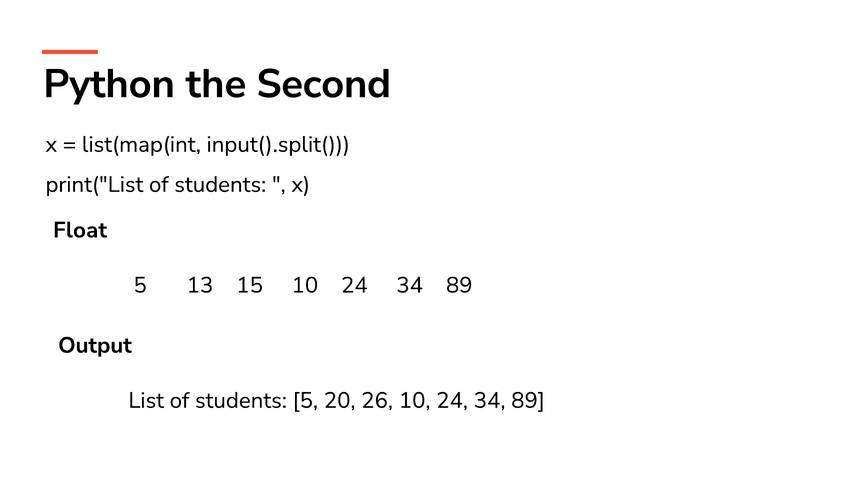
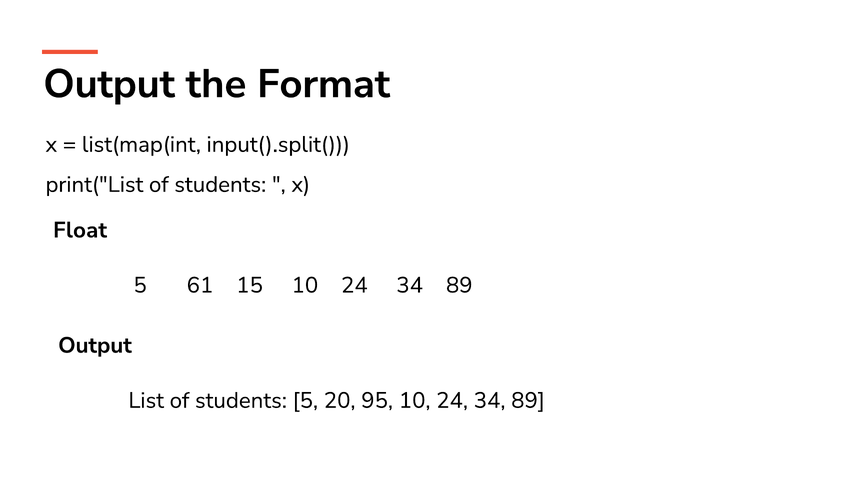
Python: Python -> Output (109, 84)
Second: Second -> Format (324, 84)
13: 13 -> 61 (200, 286)
26: 26 -> 95 (377, 401)
